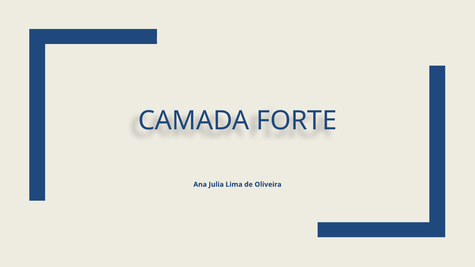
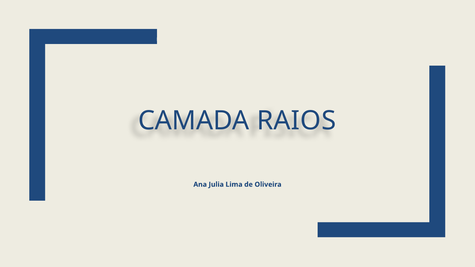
FORTE: FORTE -> RAIOS (296, 121)
